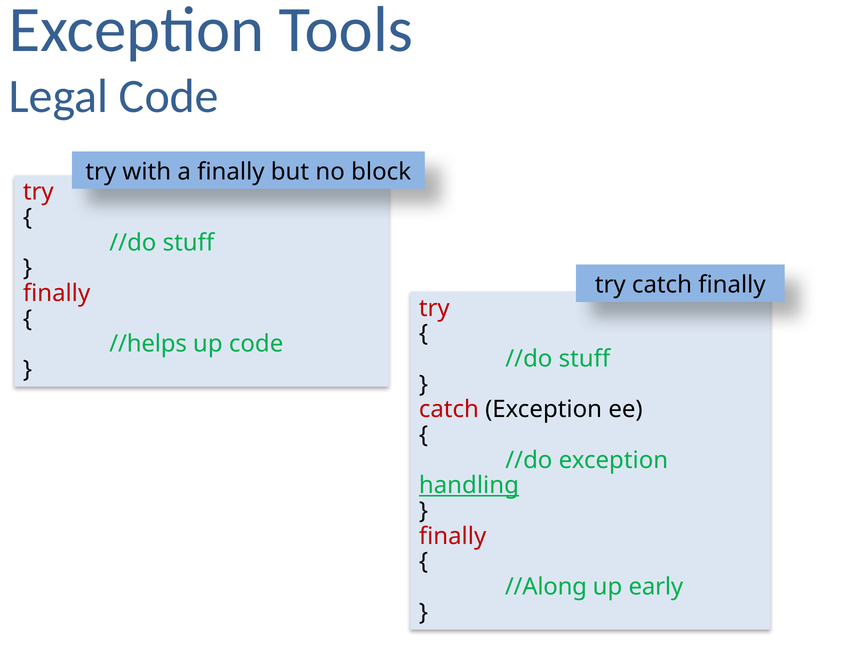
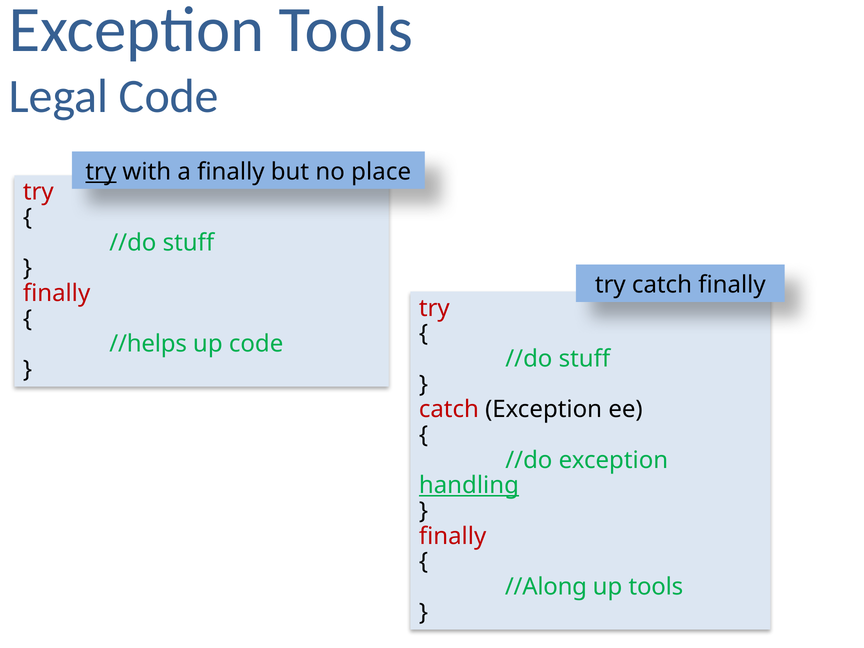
try underline: none -> present (101, 172)
block: block -> place (381, 172)
up early: early -> tools (656, 587)
